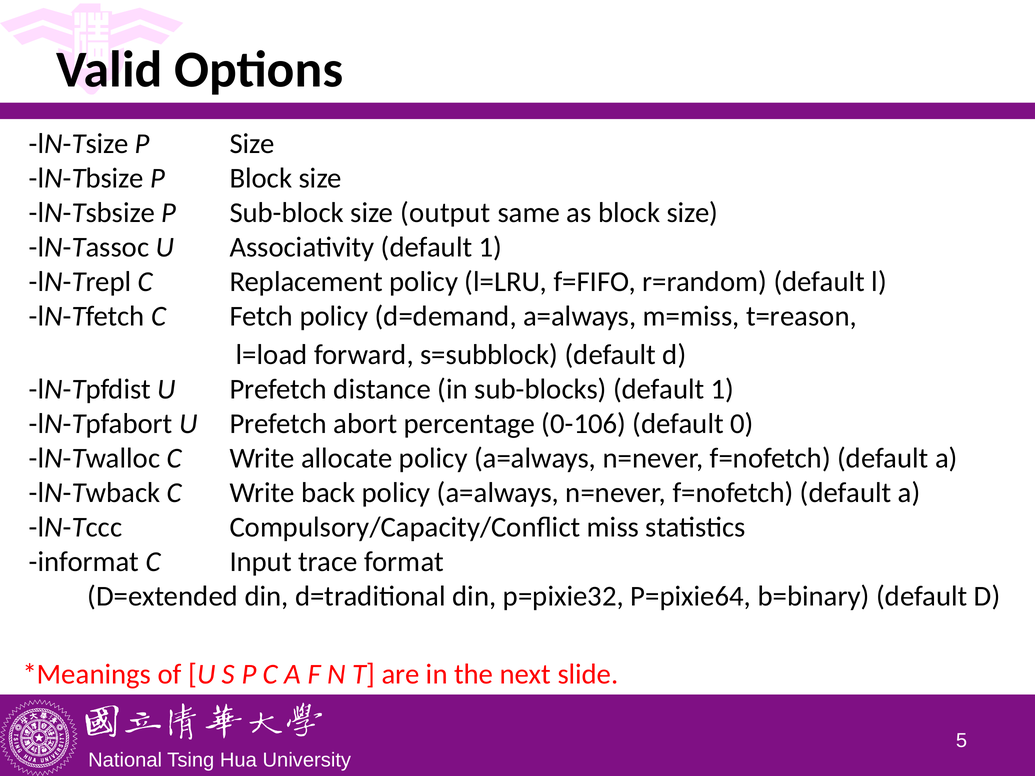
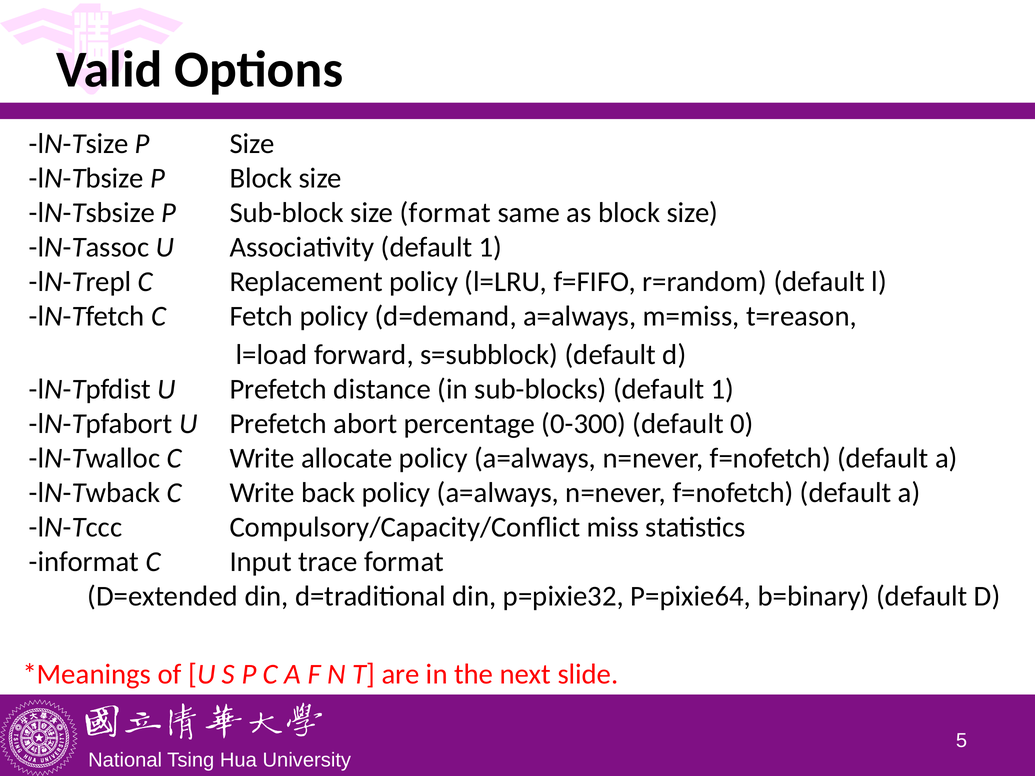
size output: output -> format (445, 213)
0-106: 0-106 -> 0-300 (584, 424)
